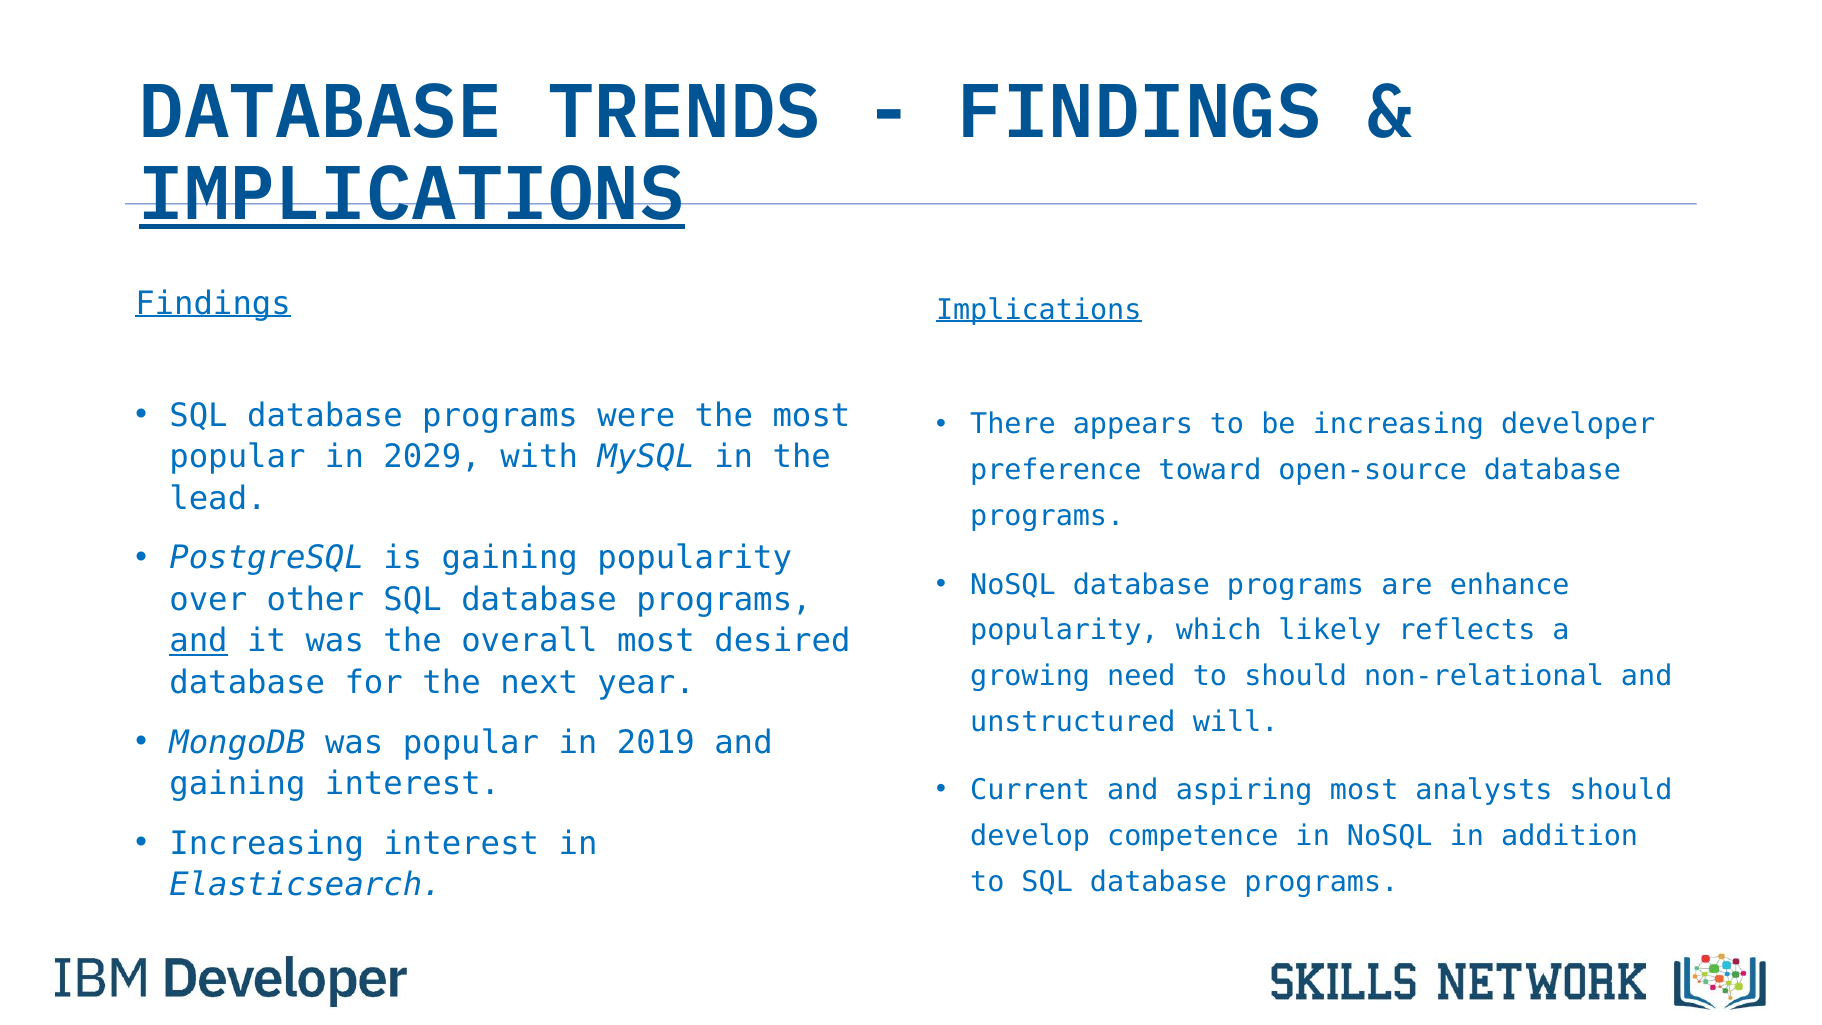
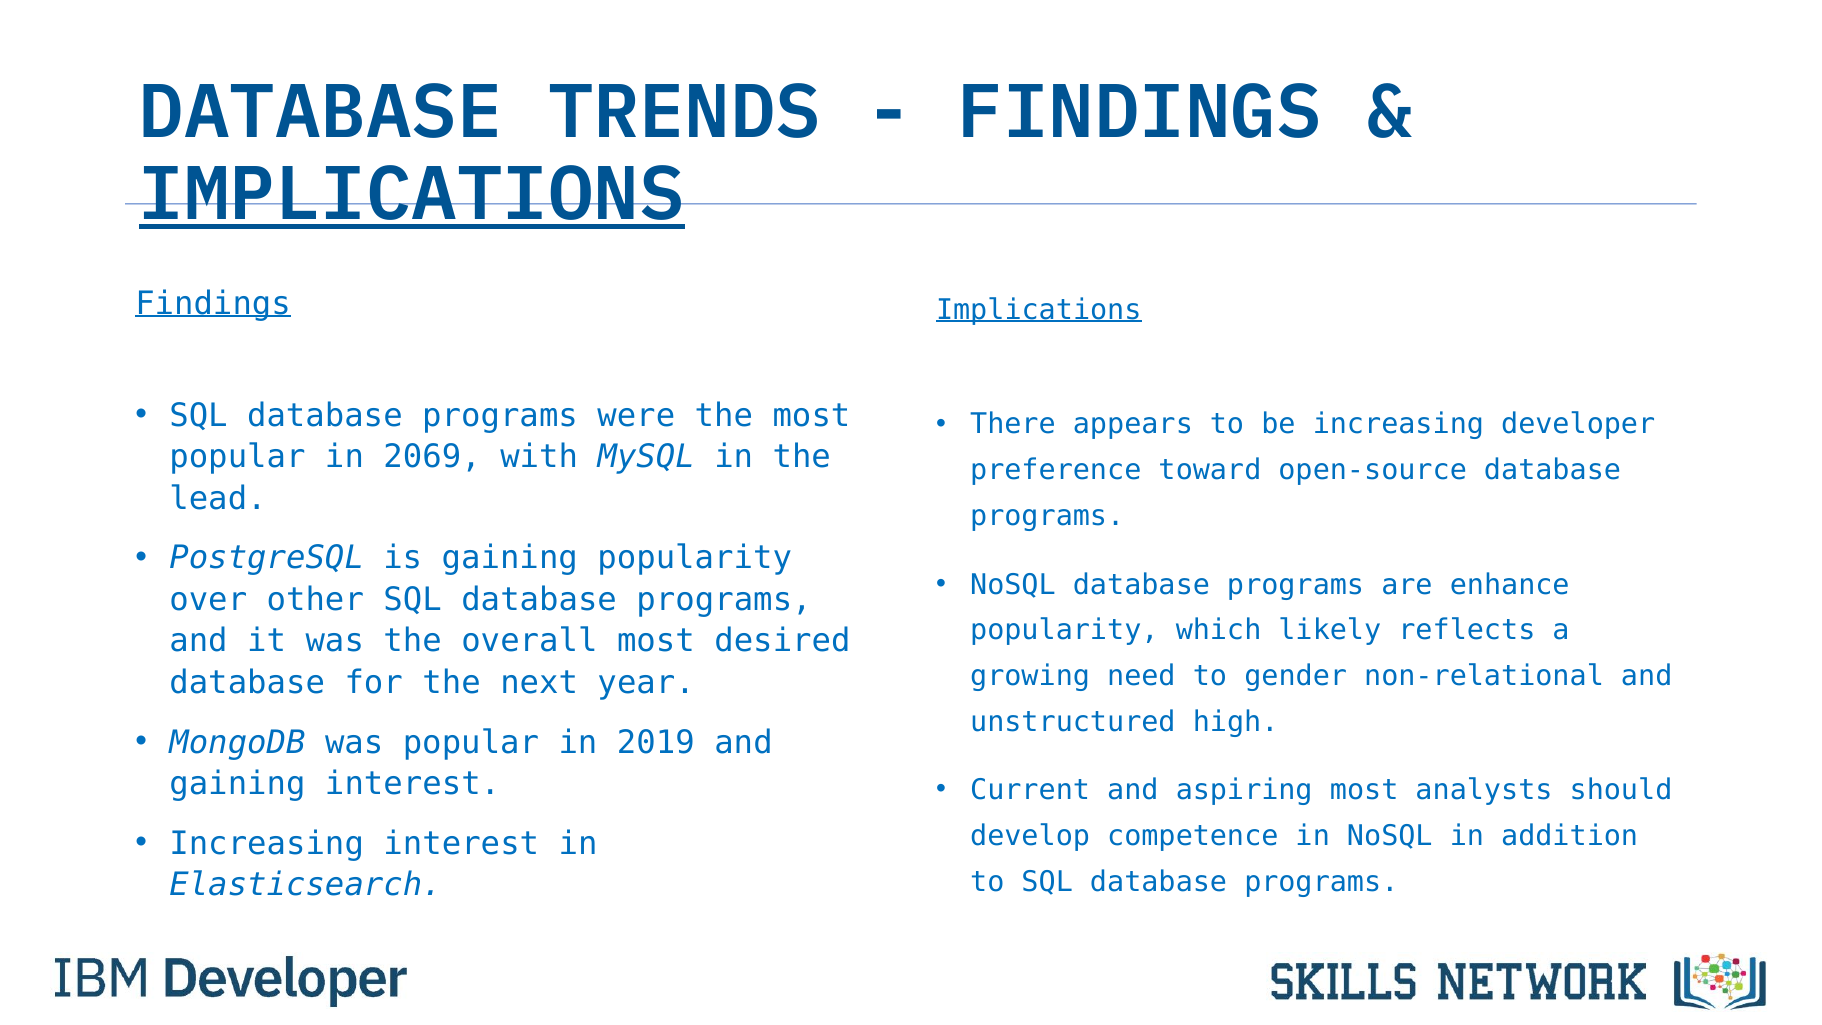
2029: 2029 -> 2069 (432, 457)
and underline: present -> none (199, 641)
to should: should -> gender (1296, 676)
will: will -> high (1236, 722)
